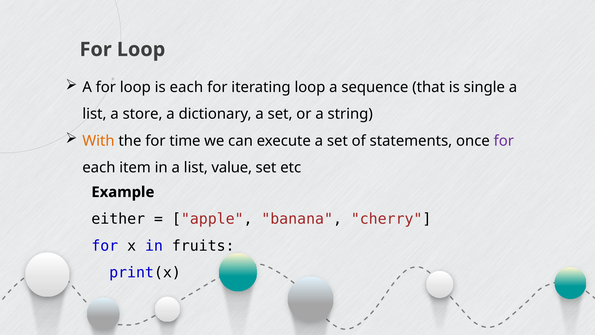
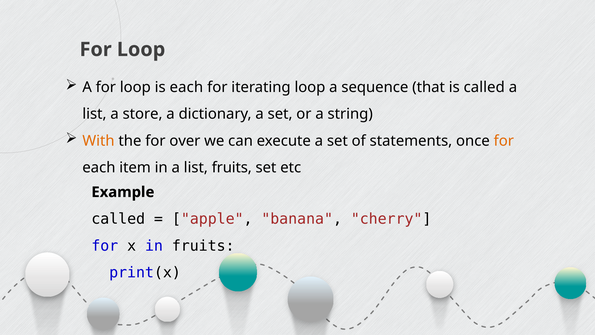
is single: single -> called (484, 87)
time: time -> over (185, 141)
for colour: purple -> orange (504, 141)
list value: value -> fruits (232, 167)
either: either -> called (118, 219)
